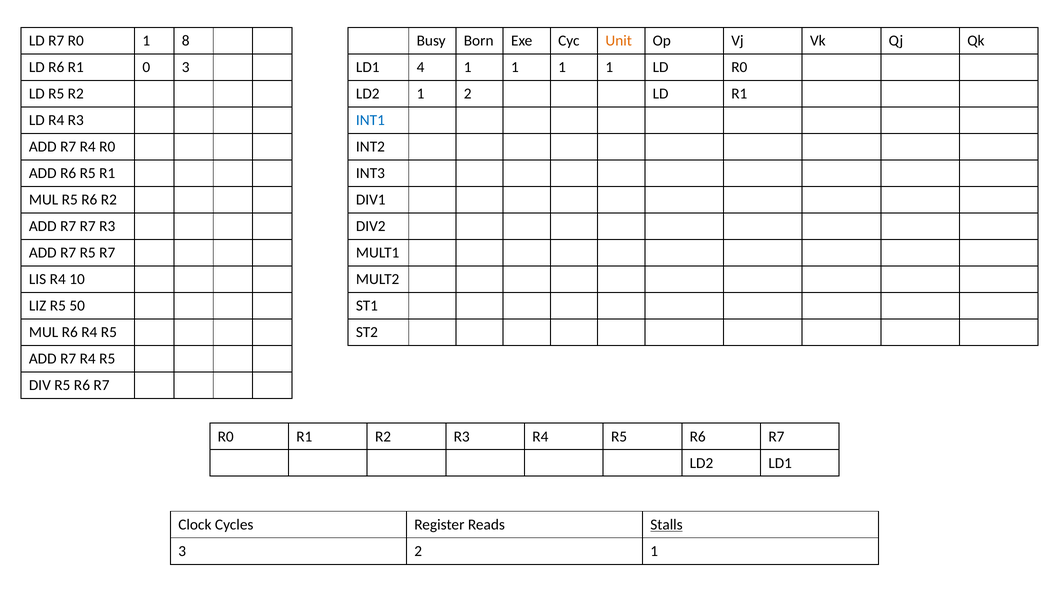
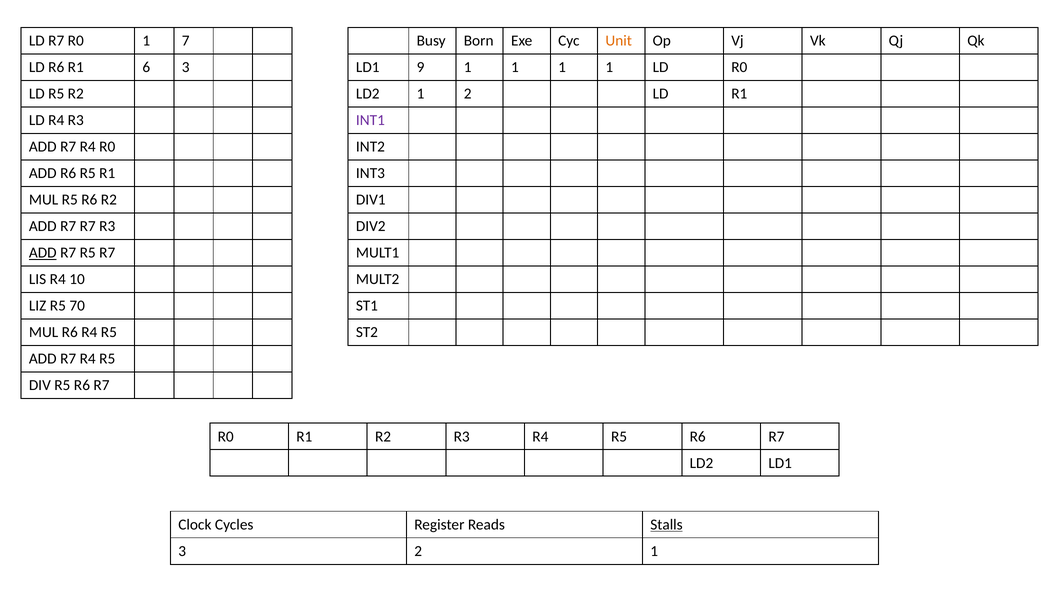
8: 8 -> 7 (186, 41)
0: 0 -> 6 (146, 67)
4: 4 -> 9 (421, 67)
INT1 colour: blue -> purple (370, 120)
ADD underline: none -> present (43, 253)
50: 50 -> 70 (77, 306)
